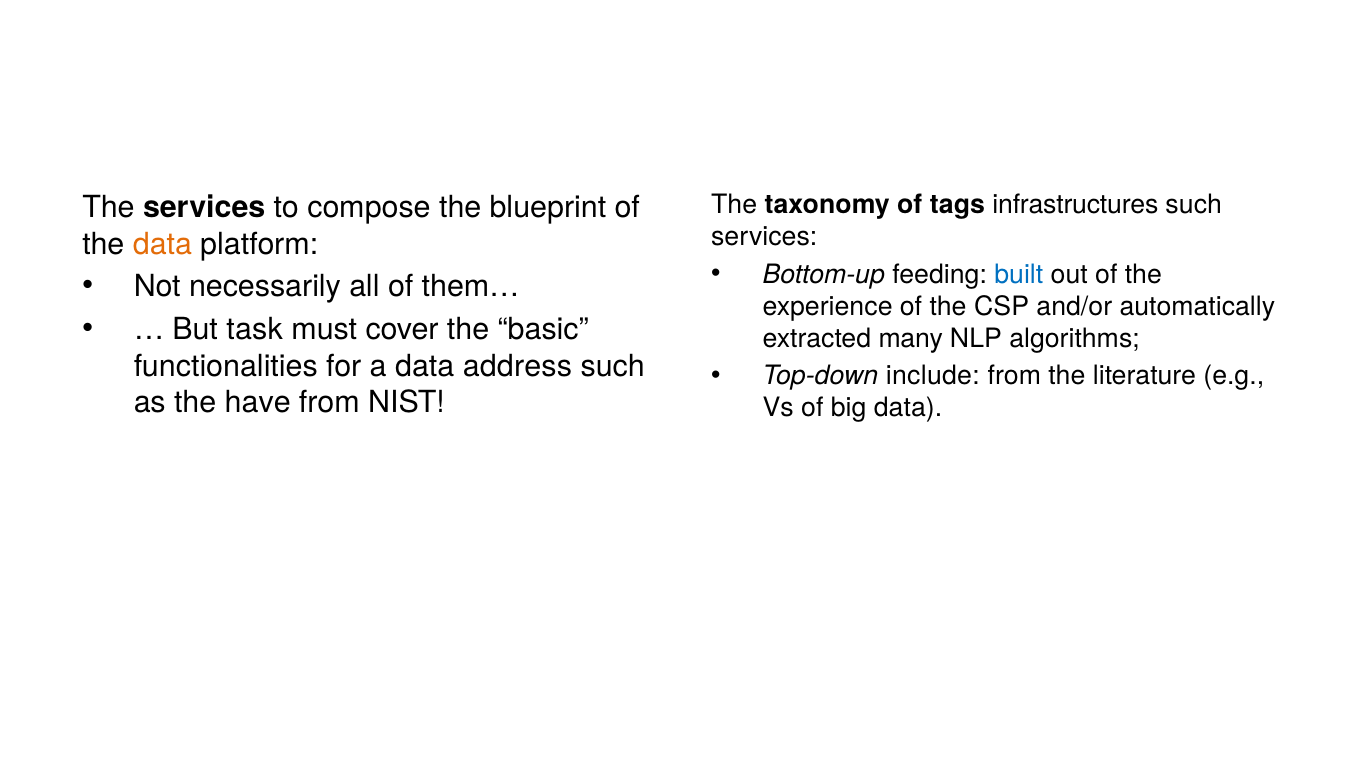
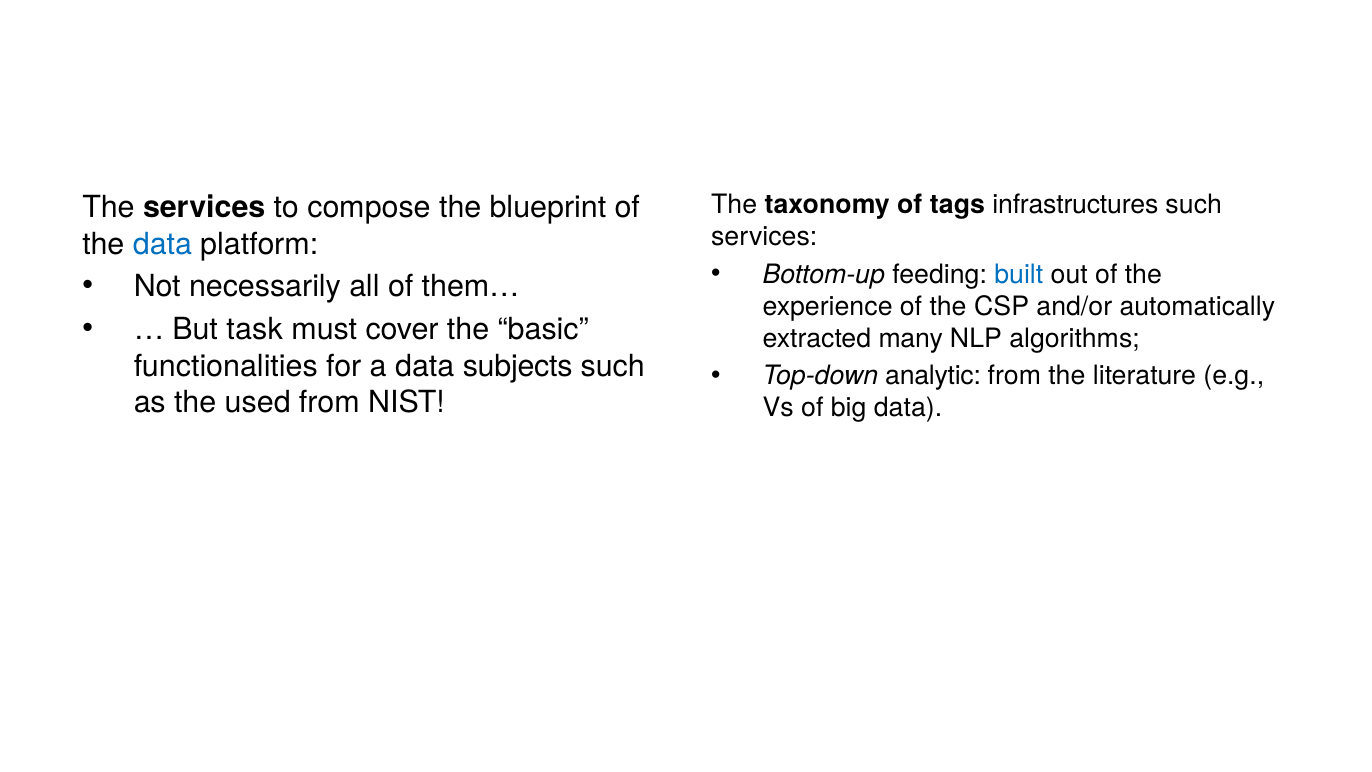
data colour: orange -> blue (162, 244)
address: address -> subjects (518, 366)
include: include -> analytic (933, 376)
have: have -> used (258, 402)
